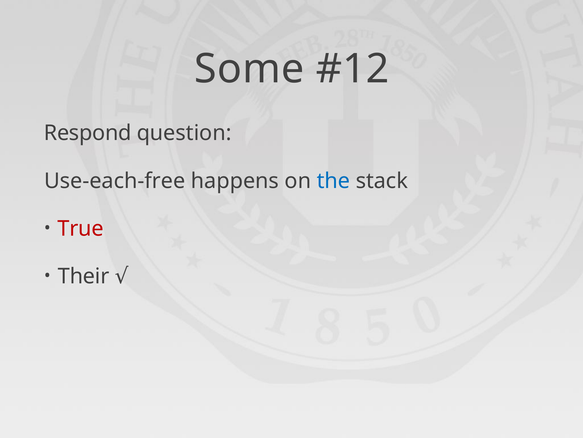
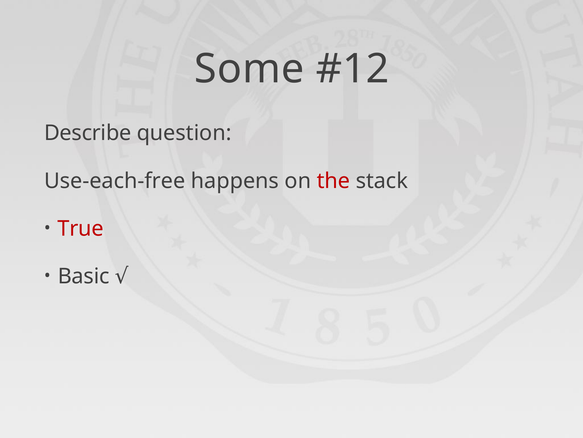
Respond: Respond -> Describe (88, 133)
the colour: blue -> red (333, 181)
Their: Their -> Basic (84, 276)
